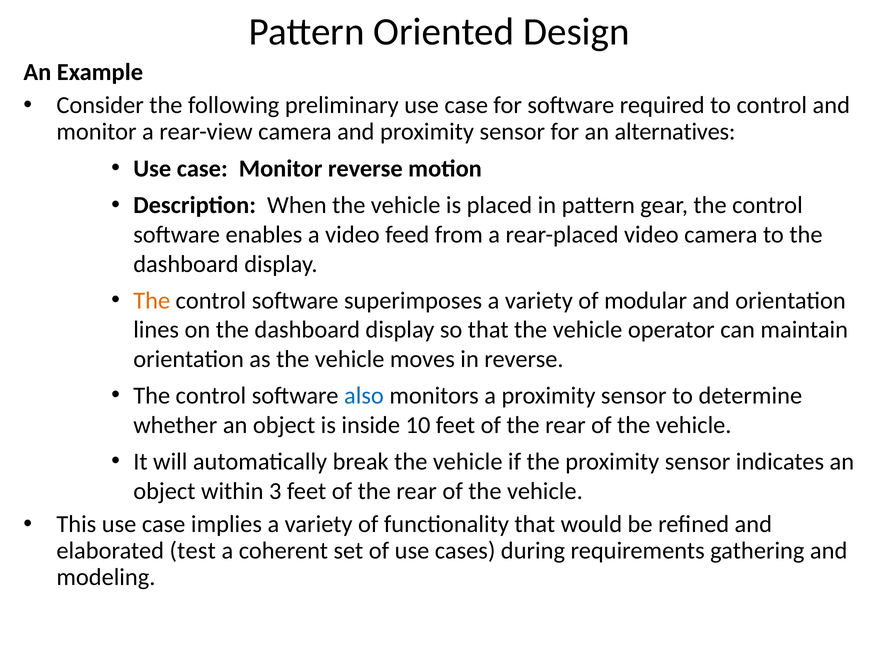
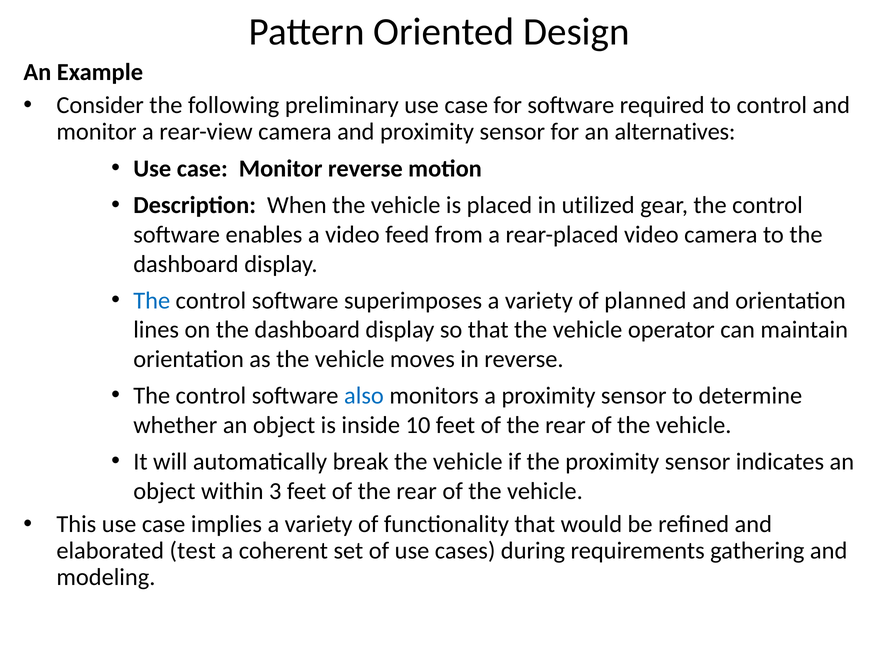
in pattern: pattern -> utilized (598, 205)
The colour: orange -> blue (152, 301)
modular: modular -> planned (645, 301)
